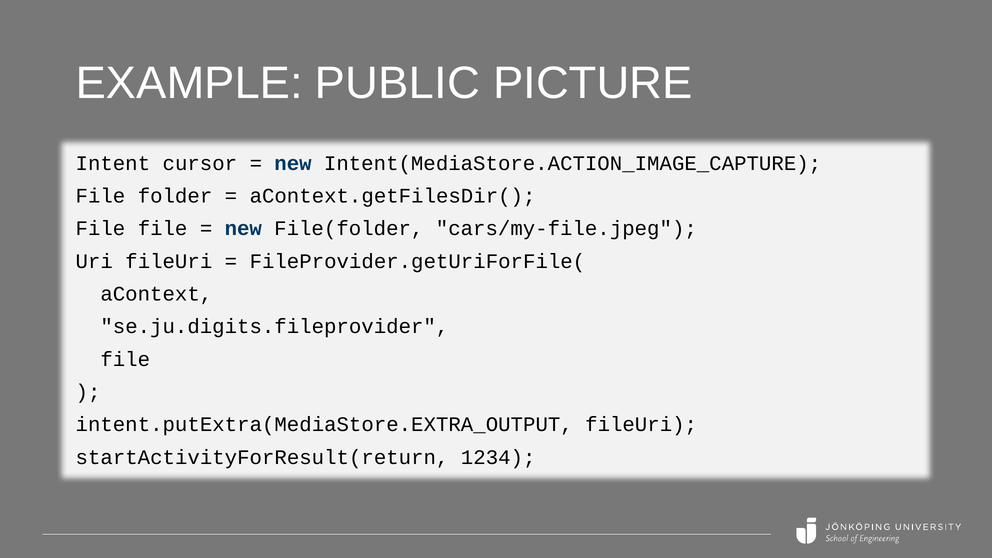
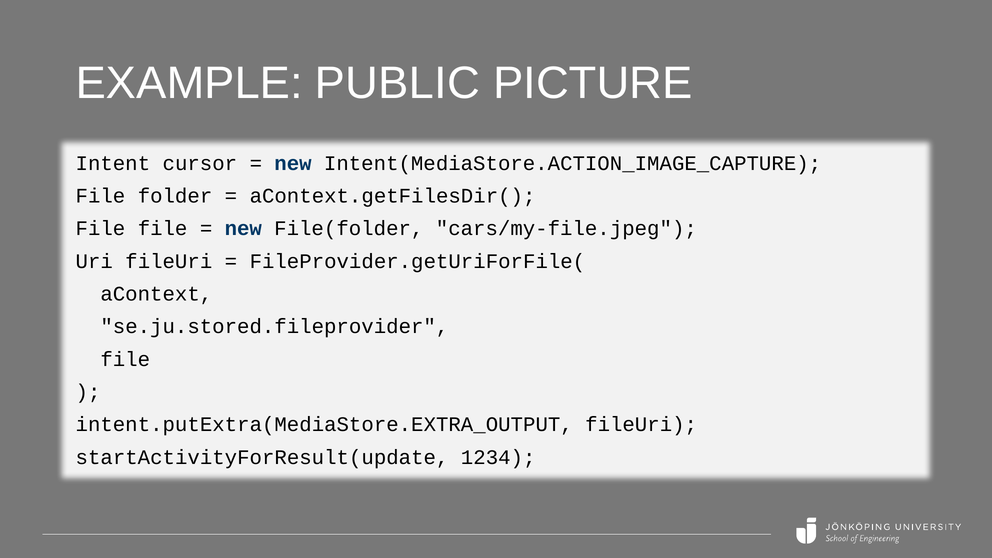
se.ju.digits.fileprovider: se.ju.digits.fileprovider -> se.ju.stored.fileprovider (274, 327)
startActivityForResult(return: startActivityForResult(return -> startActivityForResult(update (262, 457)
